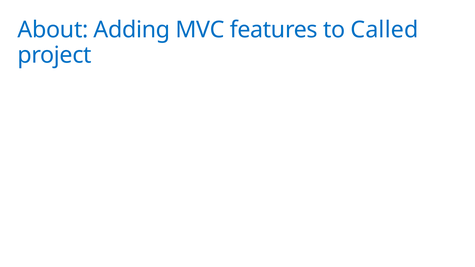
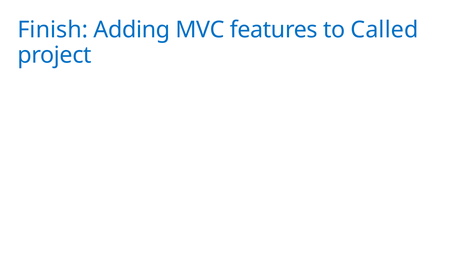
About: About -> Finish (53, 30)
